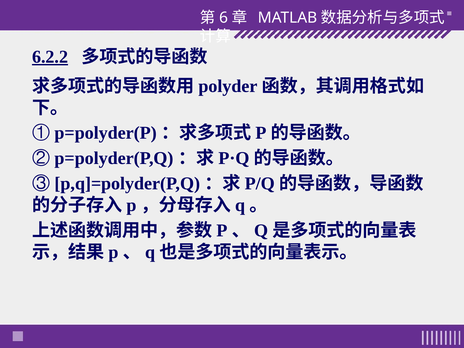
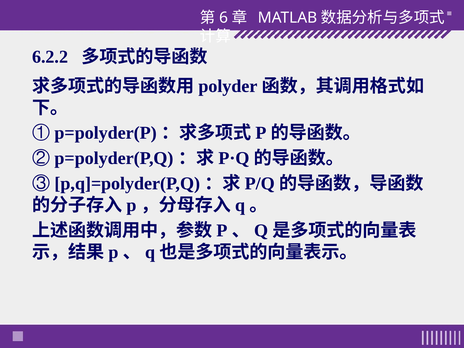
6.2.2 underline: present -> none (50, 57)
